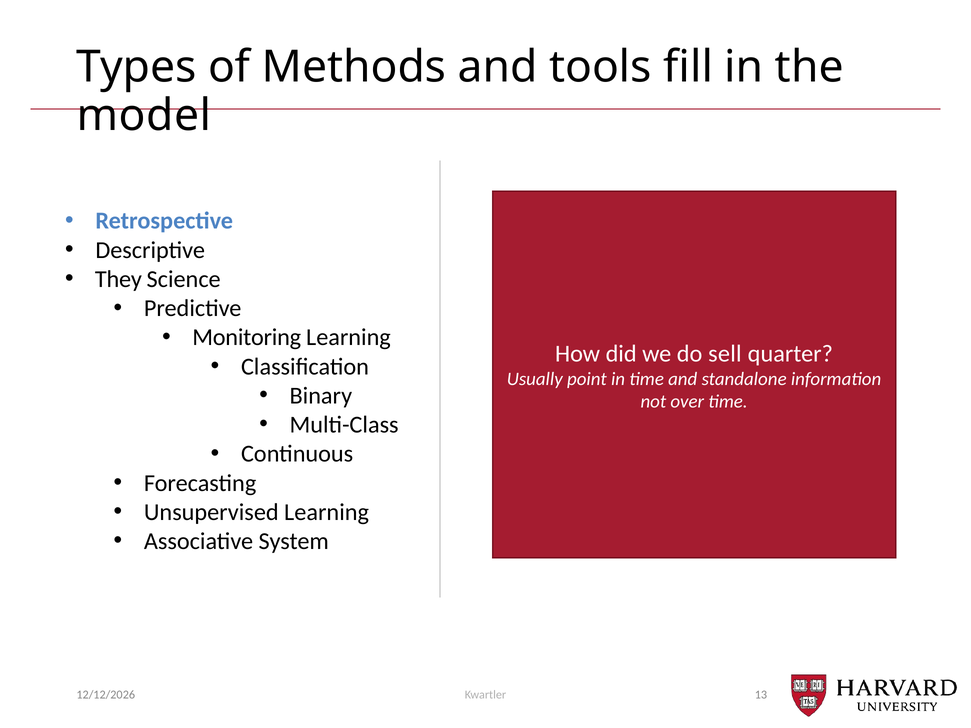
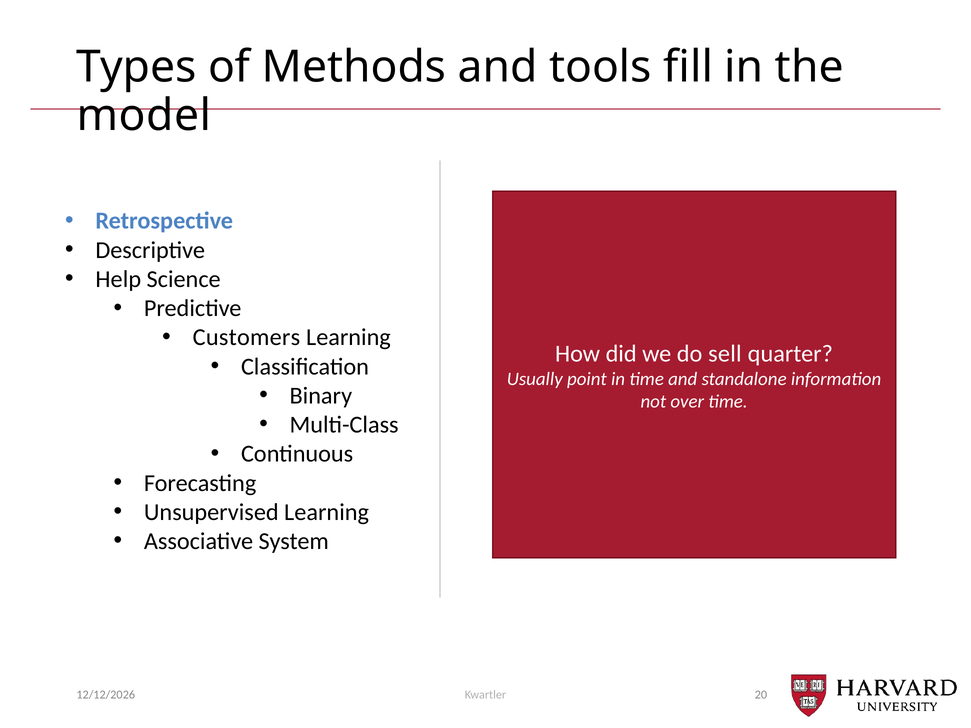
They: They -> Help (118, 279)
Monitoring: Monitoring -> Customers (246, 338)
13: 13 -> 20 (761, 695)
